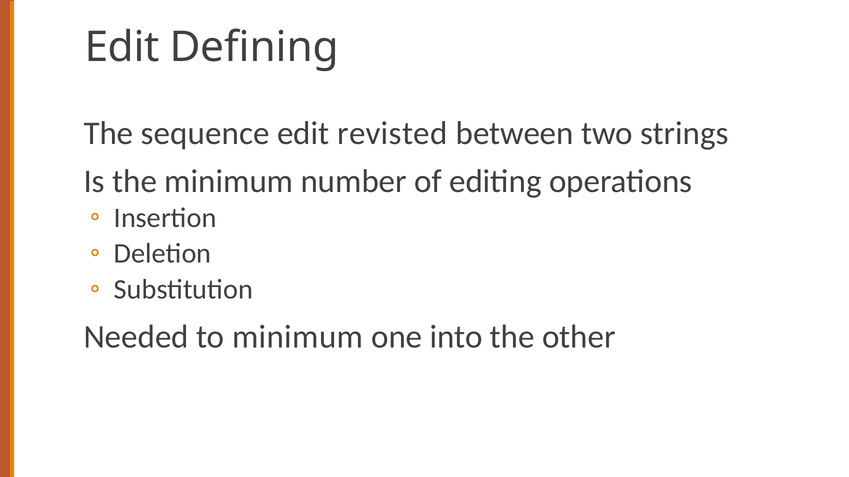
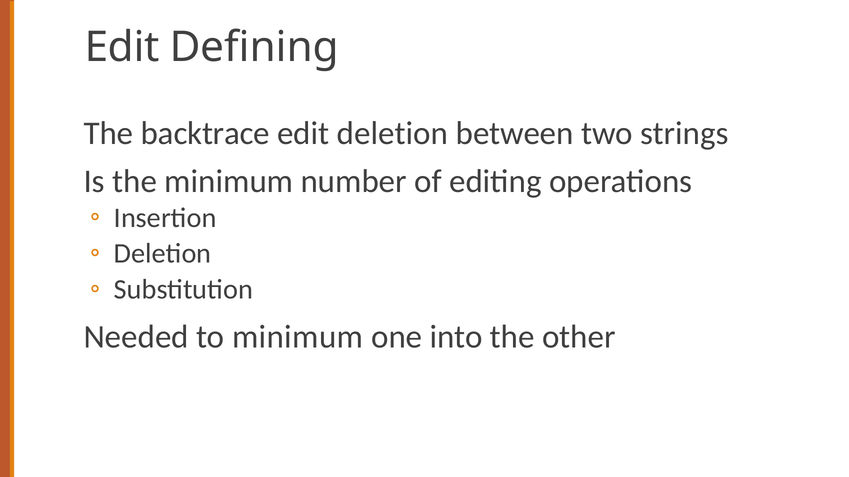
sequence: sequence -> backtrace (205, 133)
edit revisted: revisted -> deletion (393, 133)
